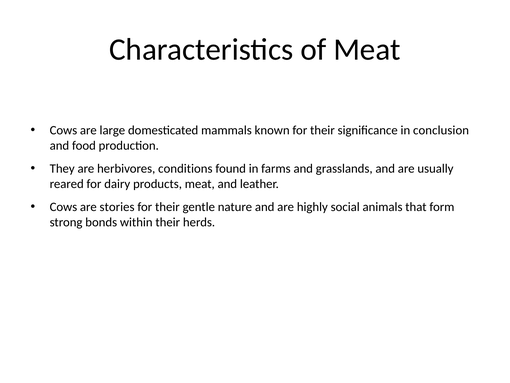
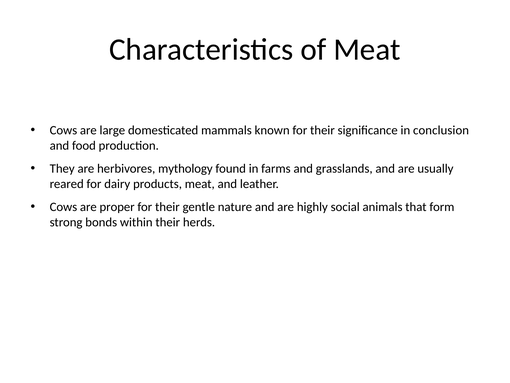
conditions: conditions -> mythology (185, 168)
stories: stories -> proper (117, 207)
